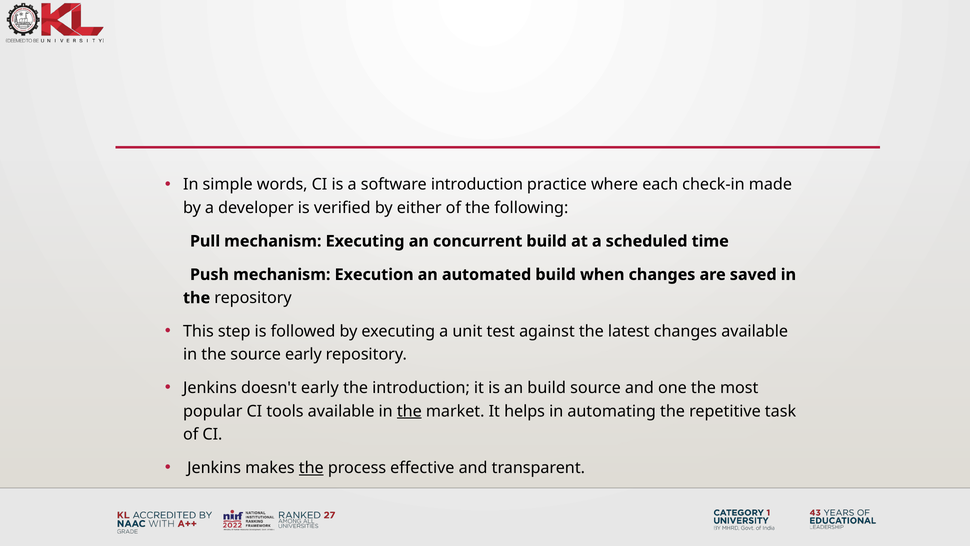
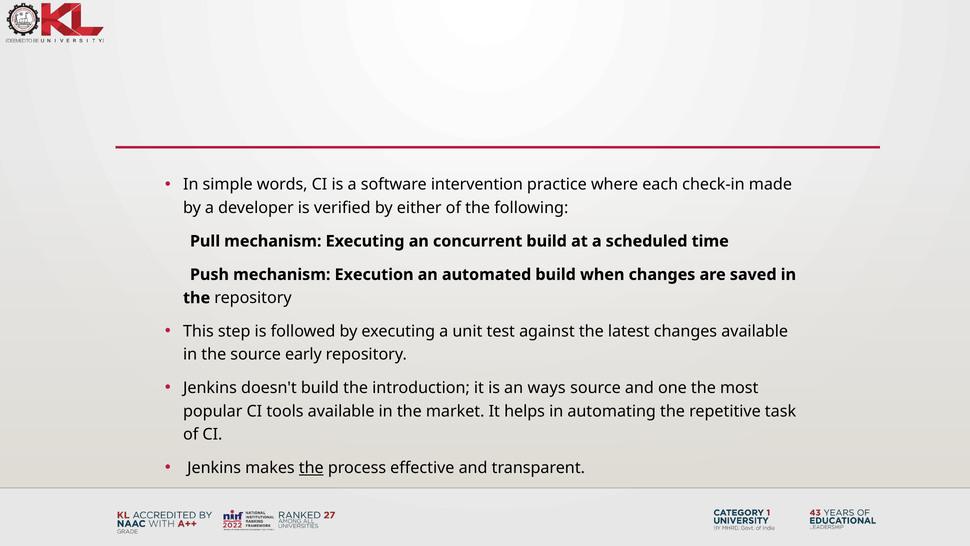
software introduction: introduction -> intervention (477, 184)
doesn't early: early -> build (320, 388)
an build: build -> ways (547, 388)
the underline: present -> none (409, 411)
